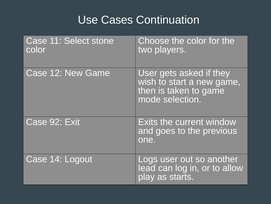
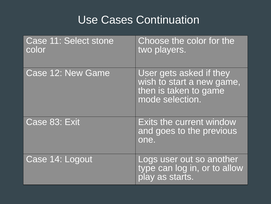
92: 92 -> 83 (56, 122)
lead: lead -> type (147, 167)
